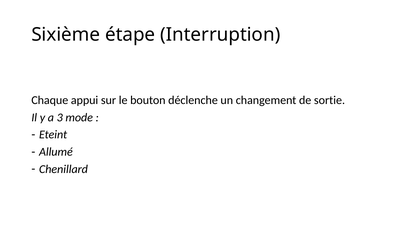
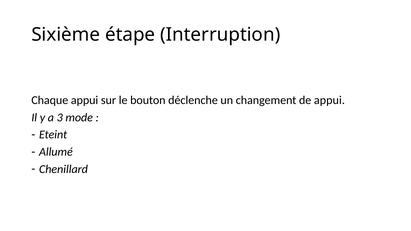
de sortie: sortie -> appui (329, 100)
